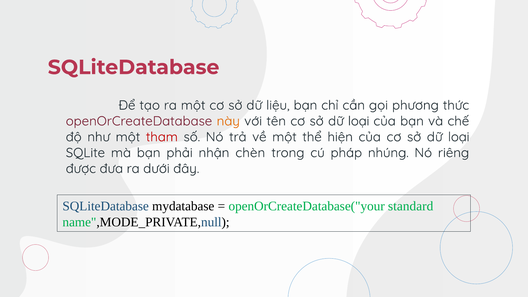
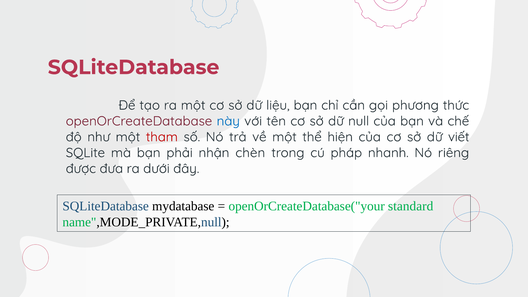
này colour: orange -> blue (228, 121)
loại: loại -> null (359, 121)
loại: loại -> viết (459, 137)
nhúng: nhúng -> nhanh (388, 153)
